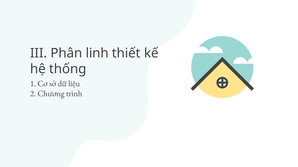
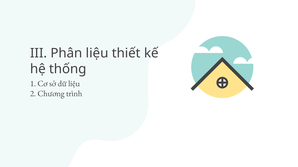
Phân linh: linh -> liệu (97, 53)
